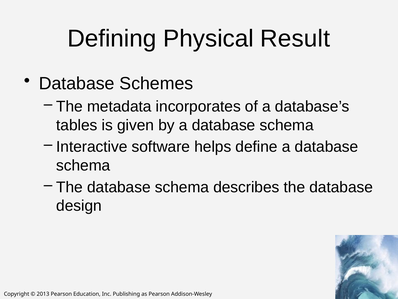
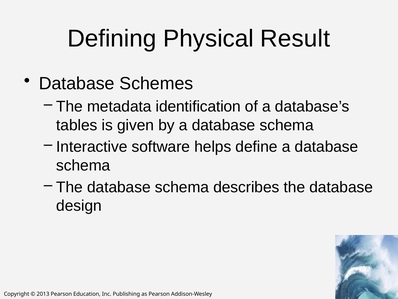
incorporates: incorporates -> identification (198, 106)
